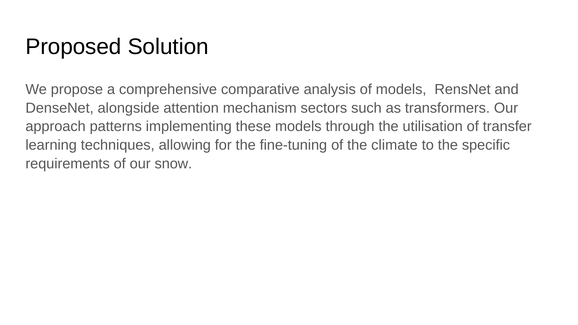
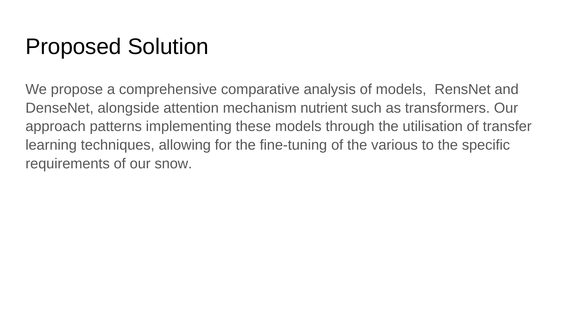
sectors: sectors -> nutrient (324, 108)
climate: climate -> various (395, 145)
